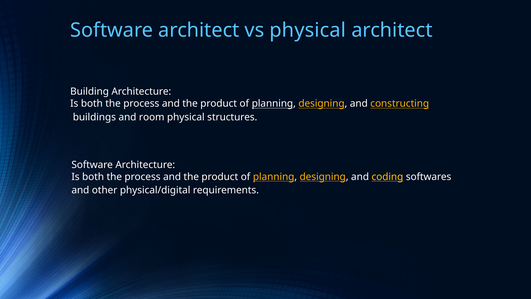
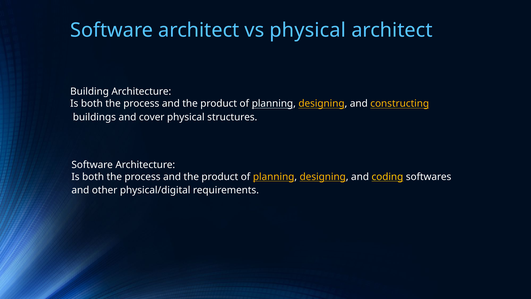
room: room -> cover (152, 117)
